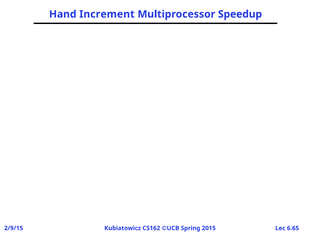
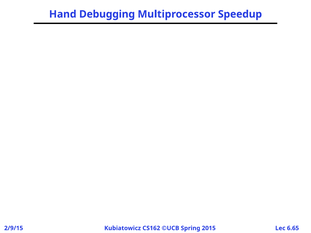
Increment: Increment -> Debugging (107, 14)
